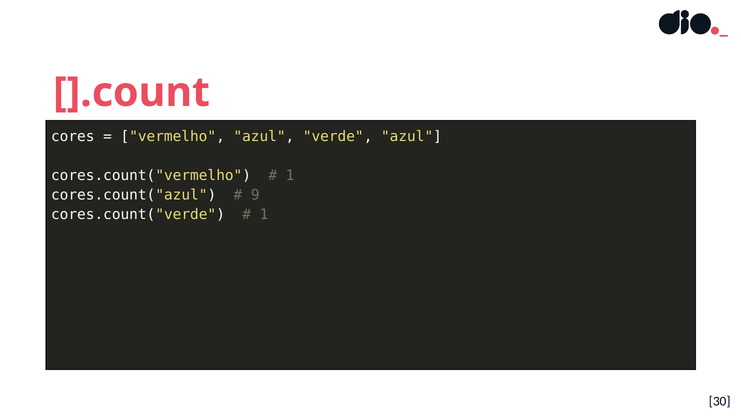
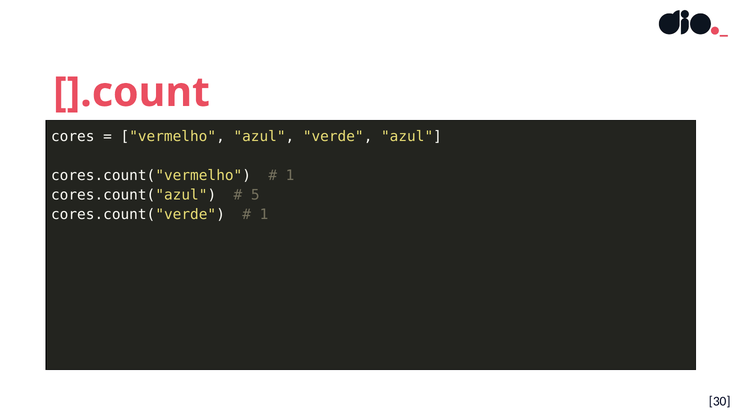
9: 9 -> 5 (255, 195)
